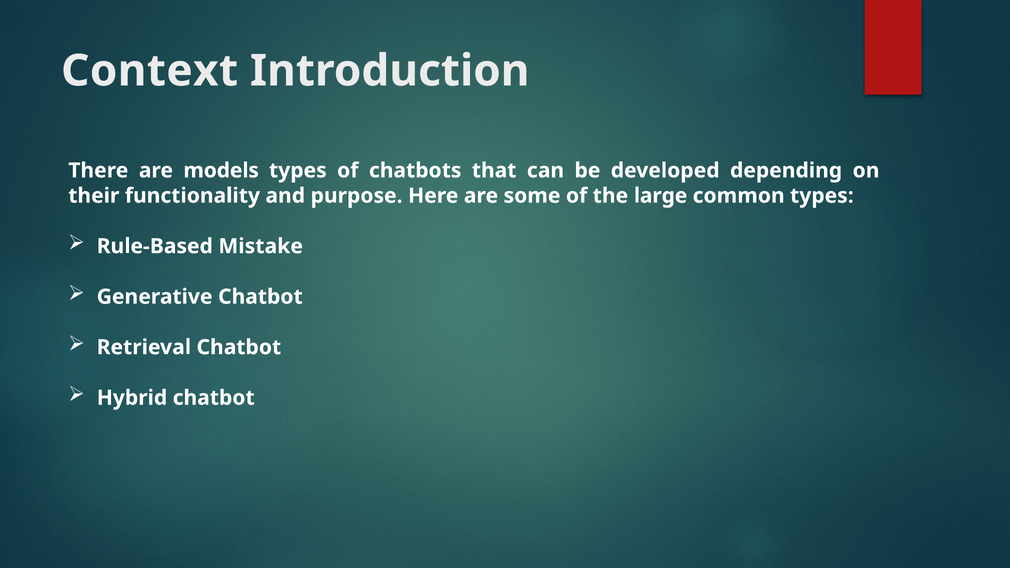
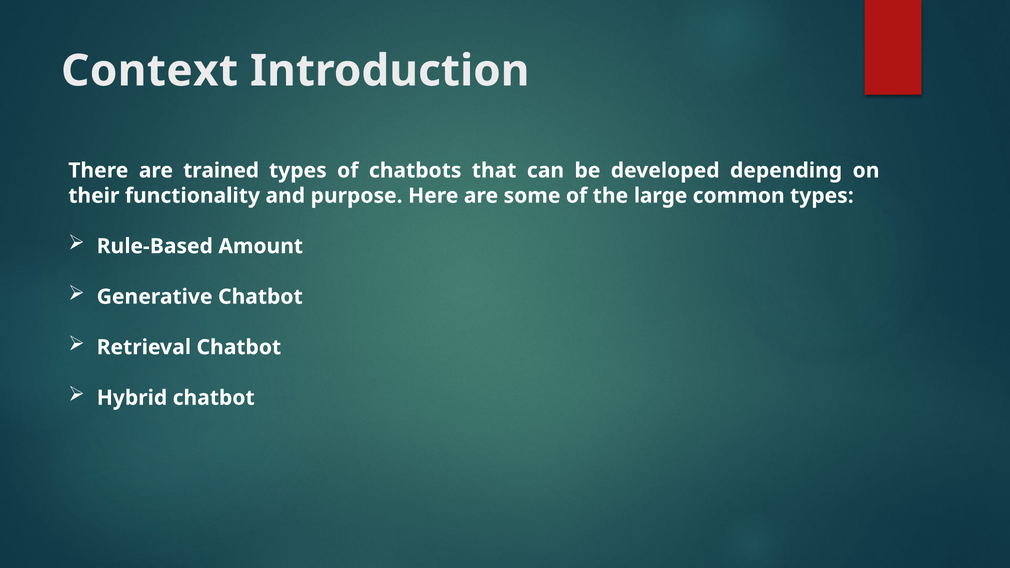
models: models -> trained (221, 171)
Mistake: Mistake -> Amount (261, 246)
